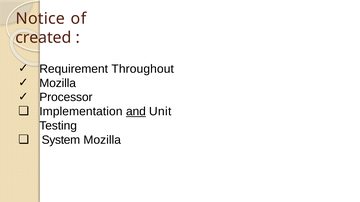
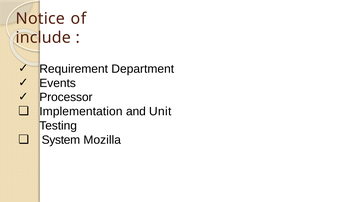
created: created -> include (43, 38)
Throughout: Throughout -> Department (143, 69)
Mozilla: Mozilla -> Events (58, 83)
and underline: present -> none (136, 112)
